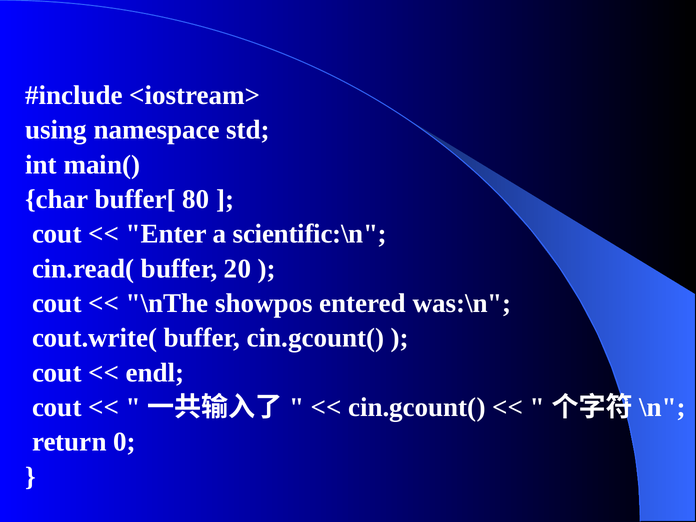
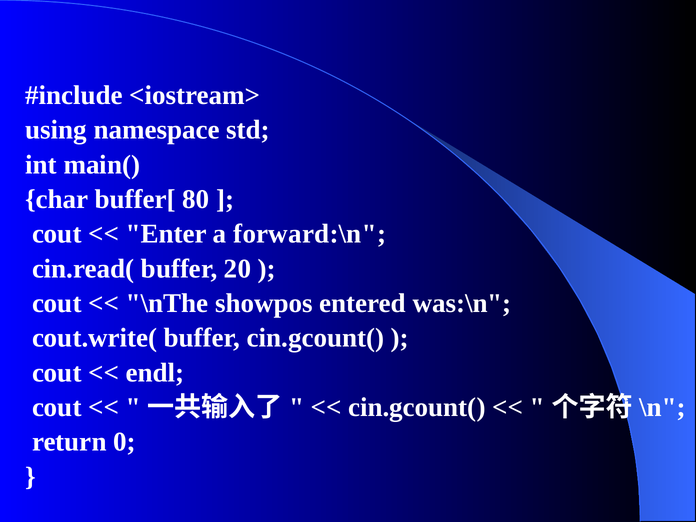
scientific:\n: scientific:\n -> forward:\n (310, 234)
